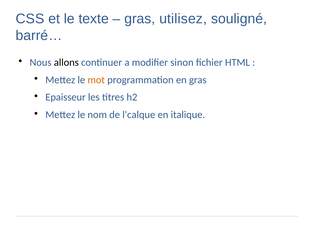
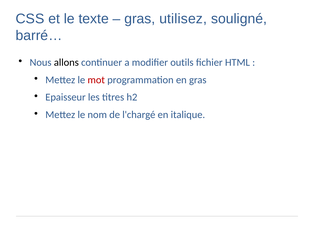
sinon: sinon -> outils (182, 62)
mot colour: orange -> red (96, 80)
l'calque: l'calque -> l'chargé (139, 115)
